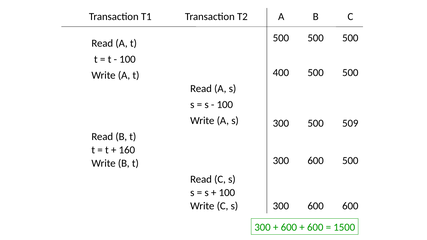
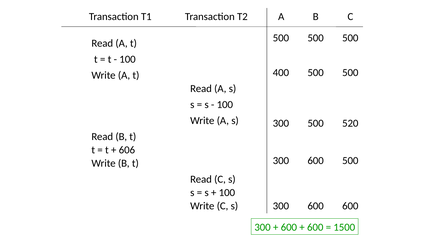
509: 509 -> 520 (350, 123)
160: 160 -> 606 (127, 150)
